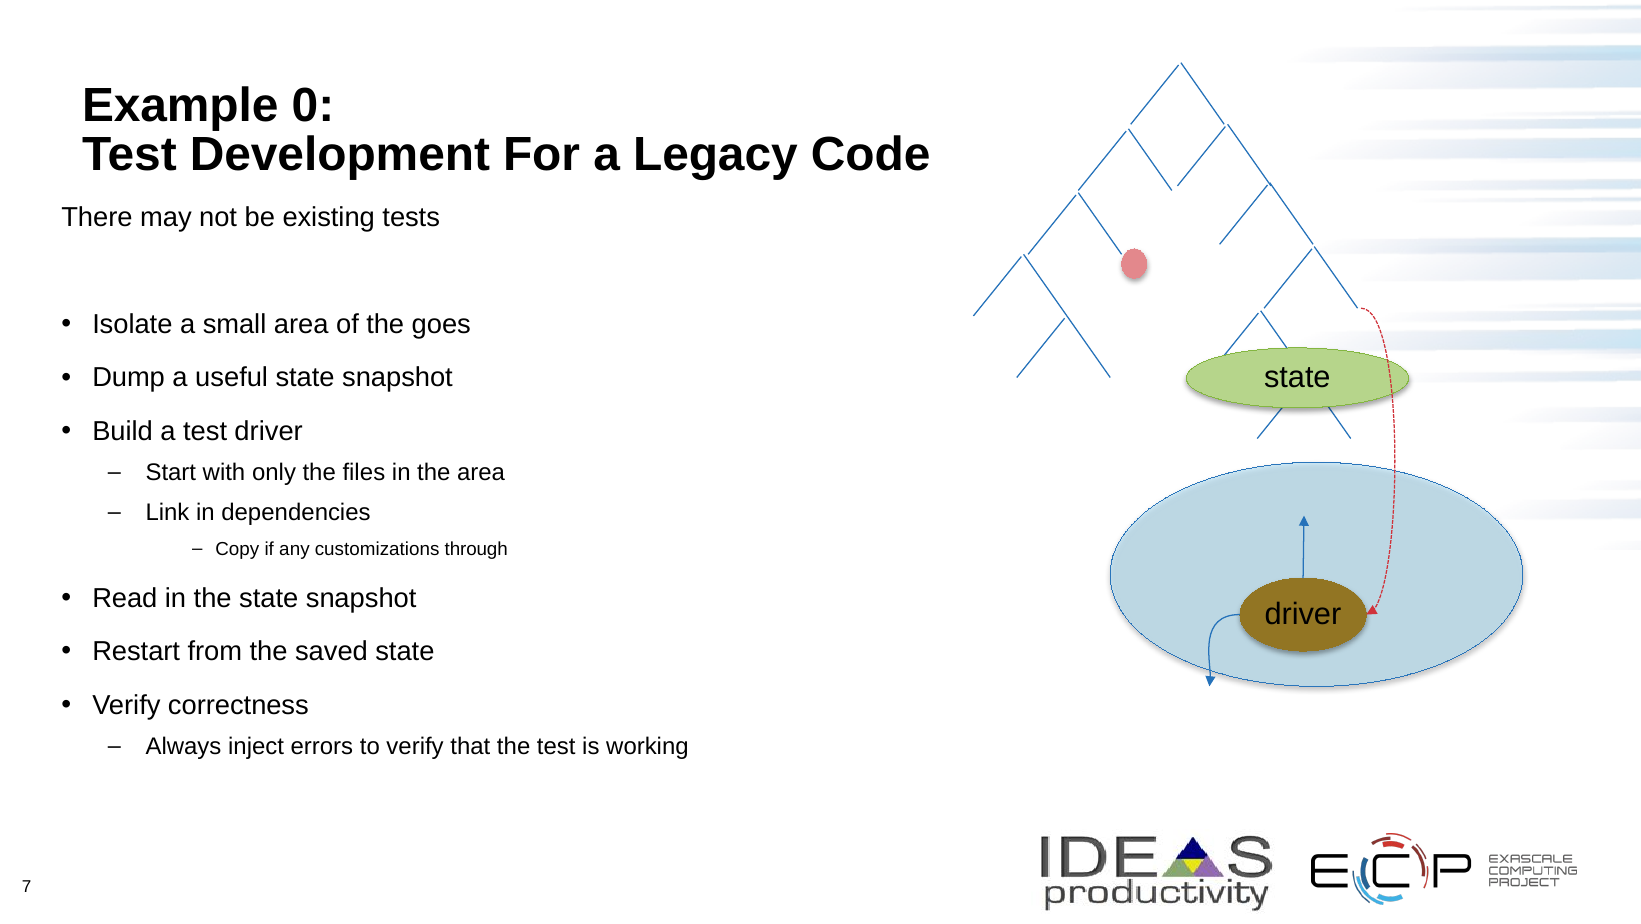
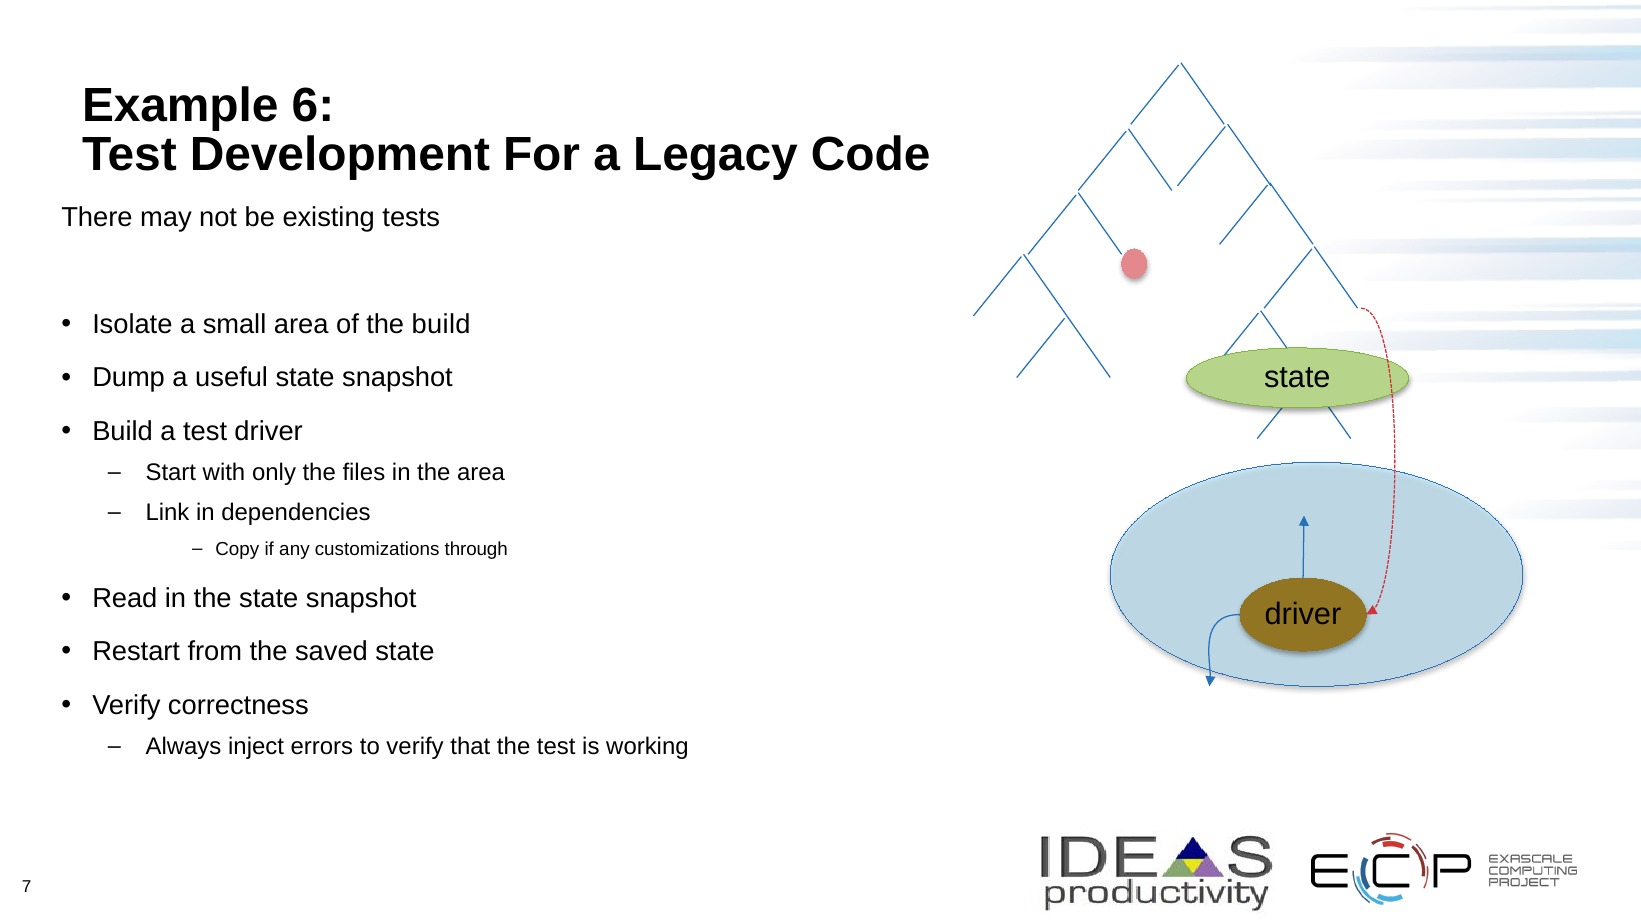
0: 0 -> 6 (313, 105)
the goes: goes -> build (441, 324)
